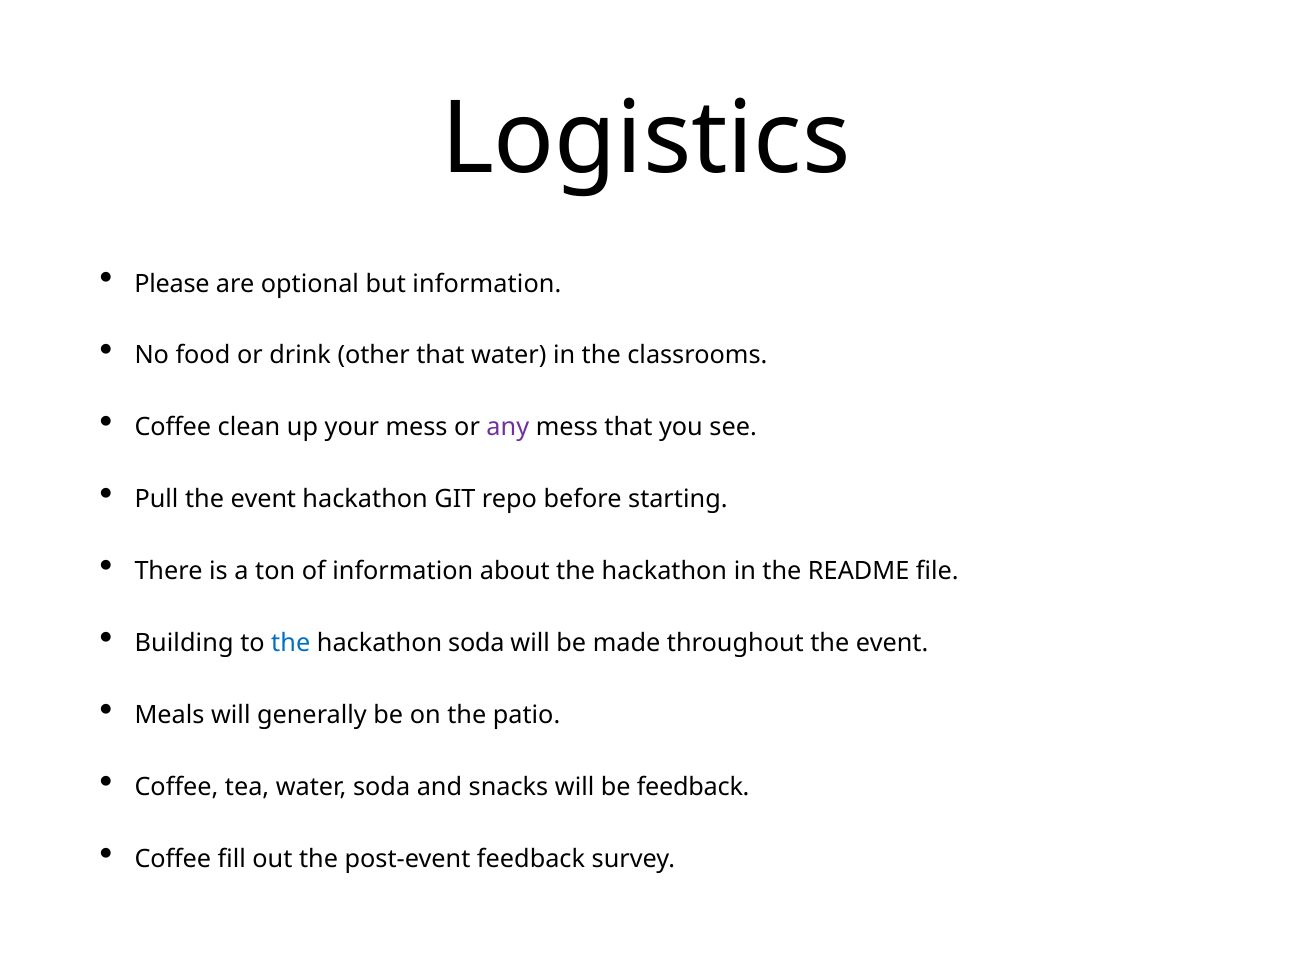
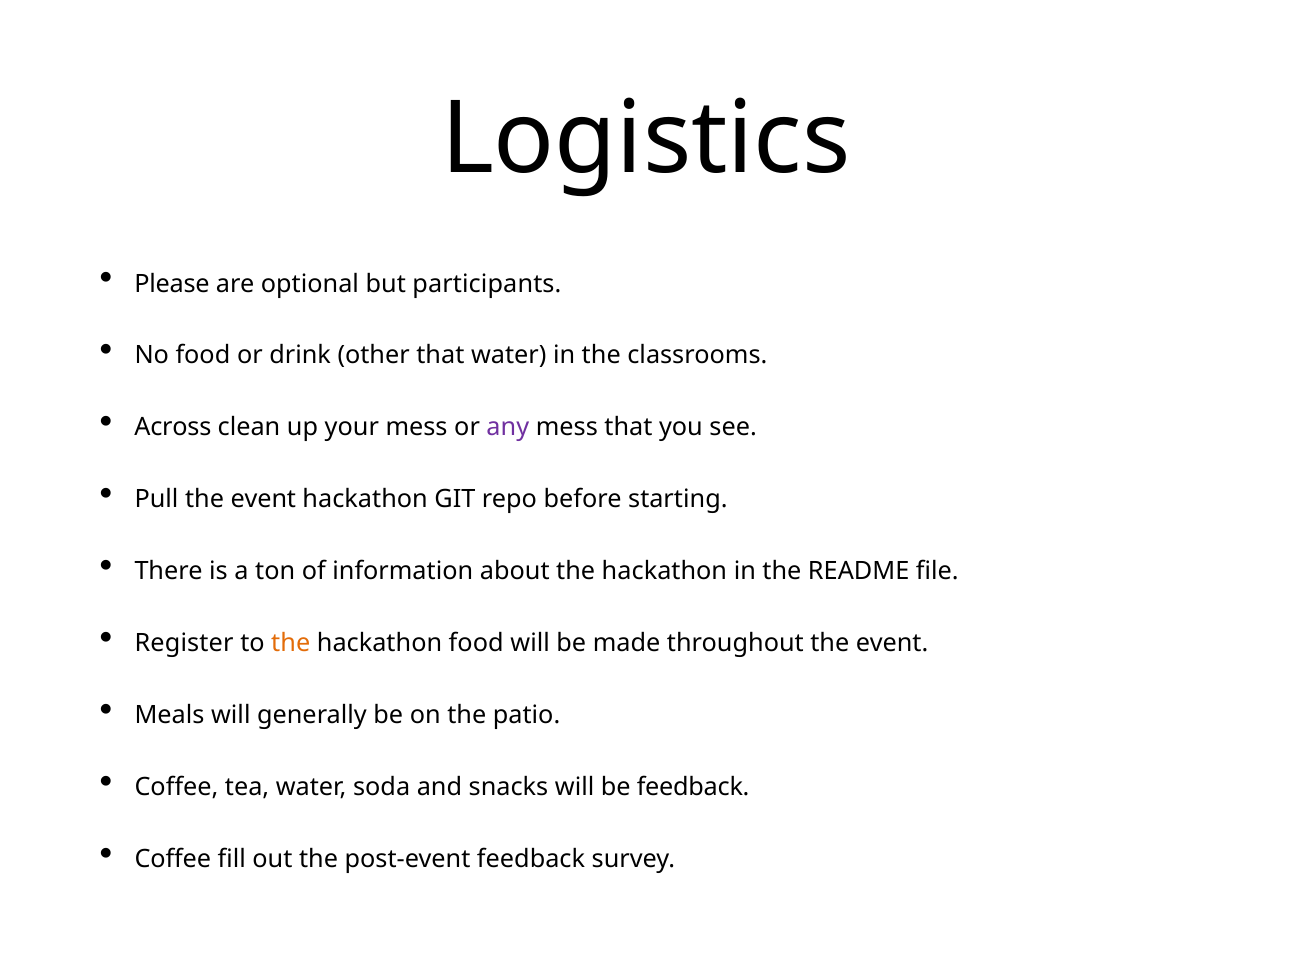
but information: information -> participants (487, 284)
Coffee: Coffee -> Across (173, 428)
Building: Building -> Register (184, 643)
the colour: blue -> orange (291, 643)
hackathon soda: soda -> food (476, 643)
